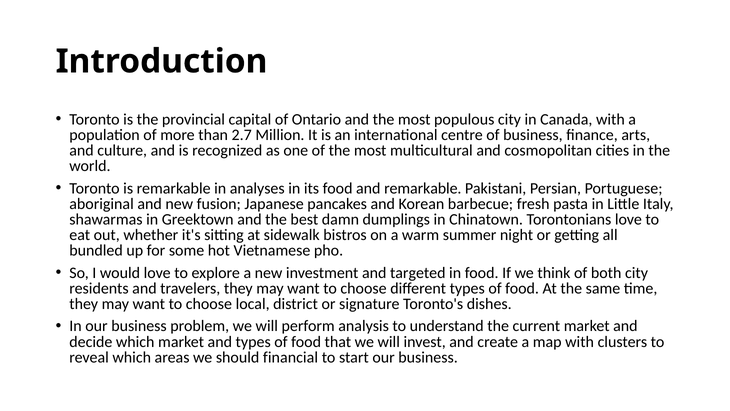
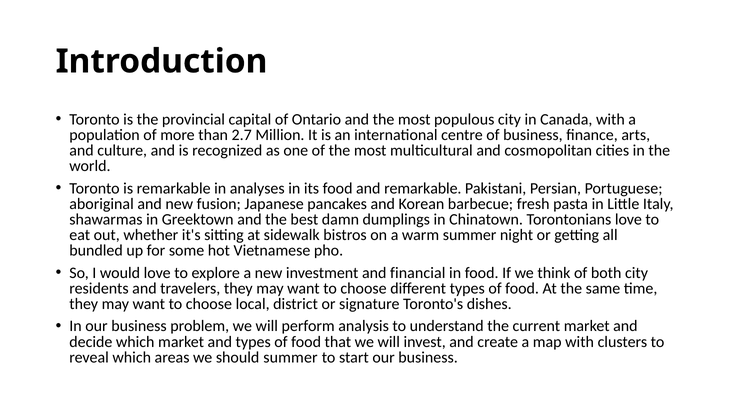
targeted: targeted -> financial (418, 273)
should financial: financial -> summer (290, 357)
